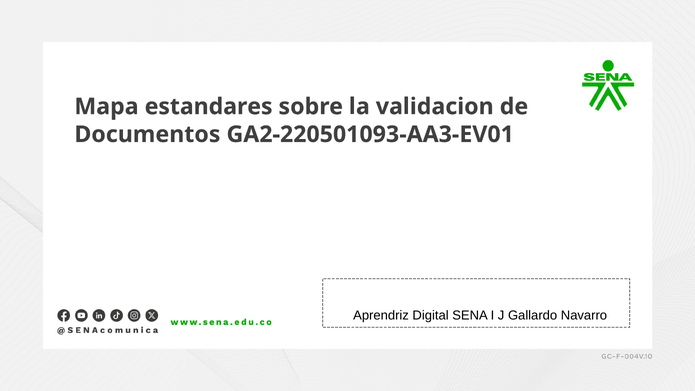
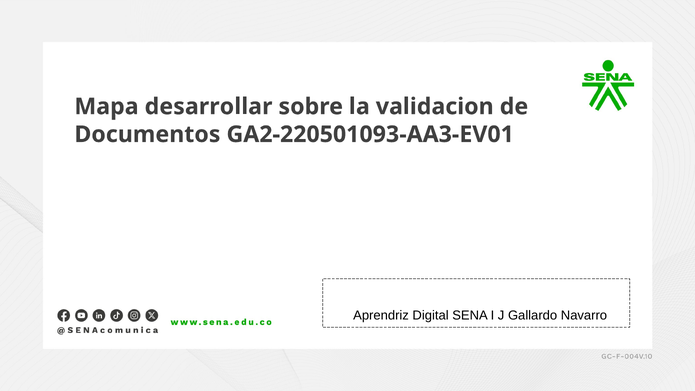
estandares: estandares -> desarrollar (209, 107)
